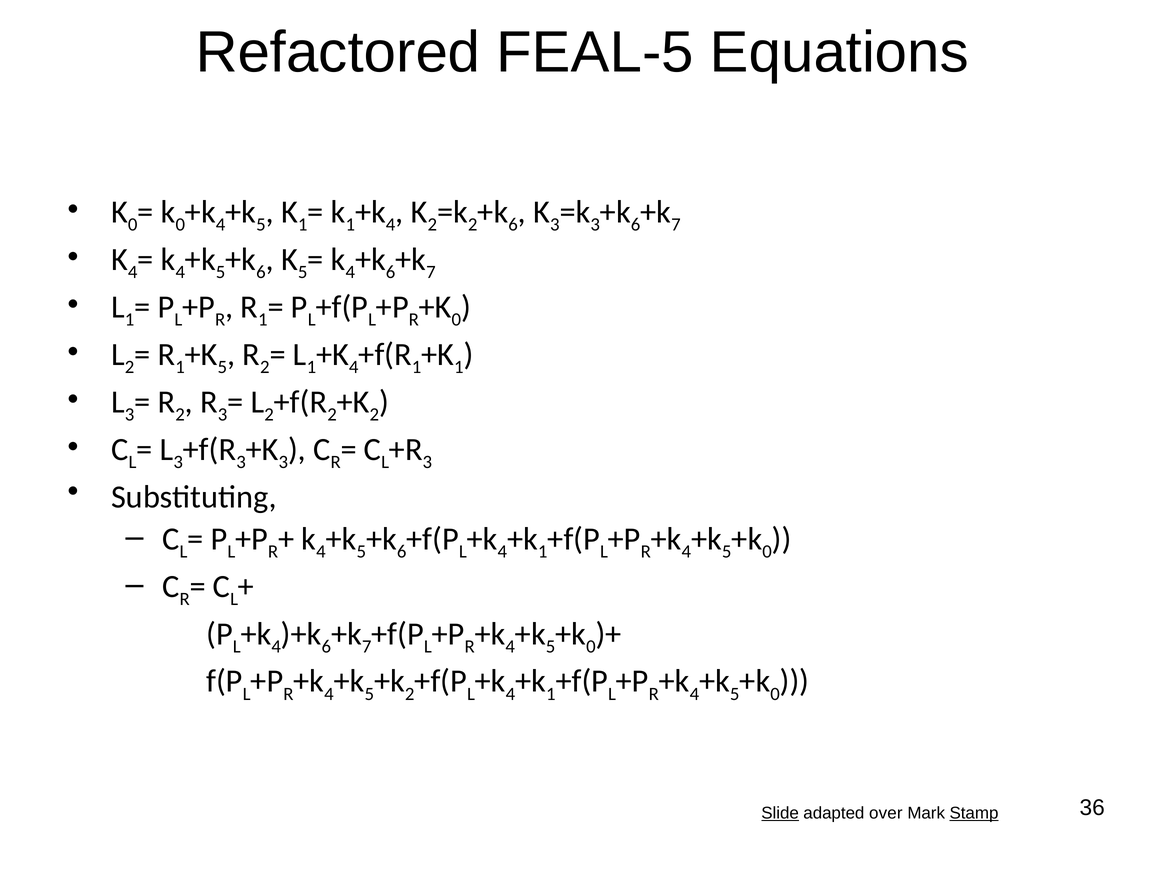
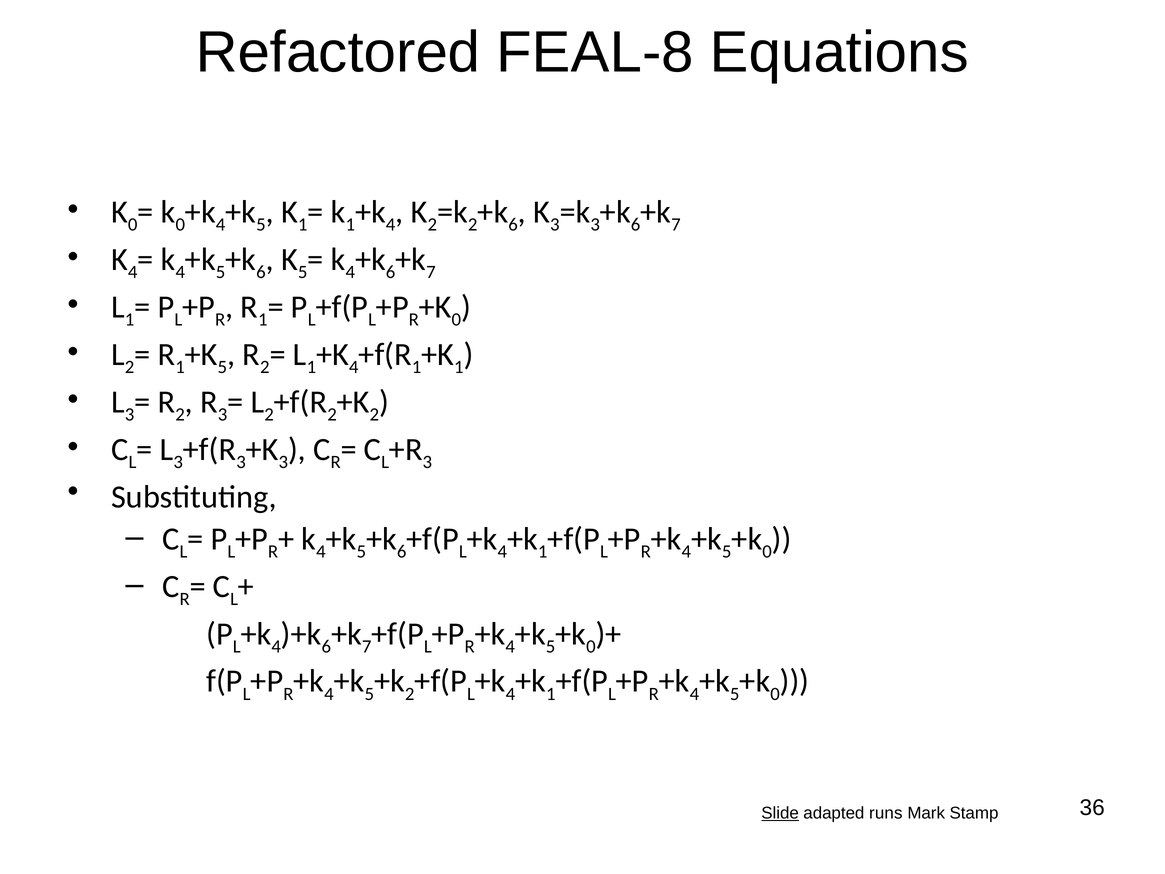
FEAL-5: FEAL-5 -> FEAL-8 (595, 53)
over: over -> runs (886, 813)
Stamp underline: present -> none (974, 813)
